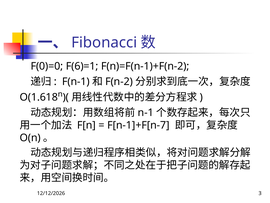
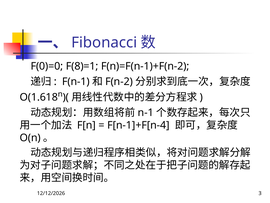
F(6)=1: F(6)=1 -> F(8)=1 (82, 66)
F[n-1]+F[n-7: F[n-1]+F[n-7 -> F[n-1]+F[n-4 (138, 125)
